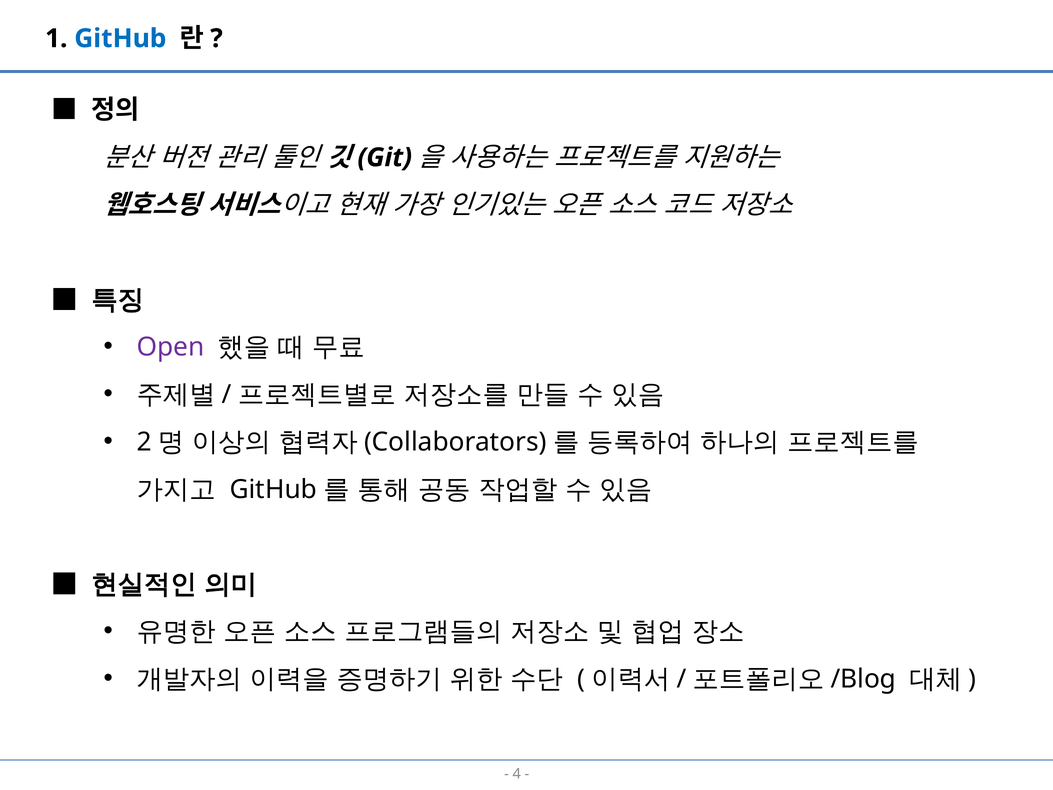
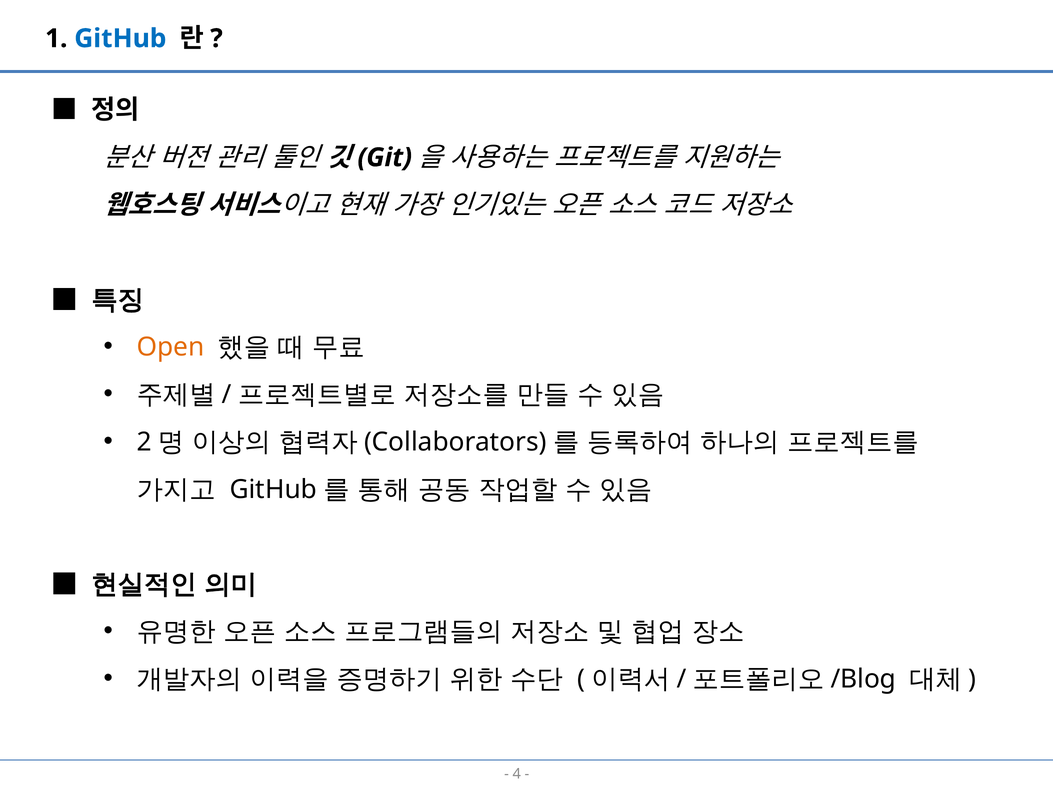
Open colour: purple -> orange (171, 347)
